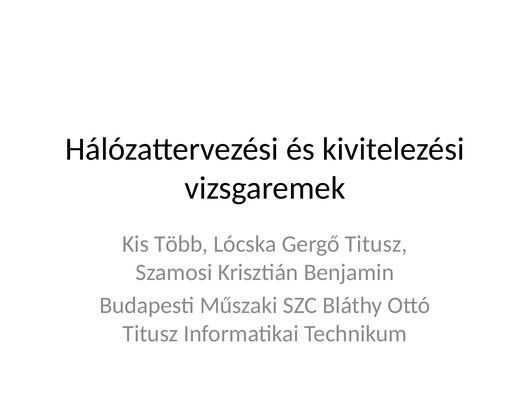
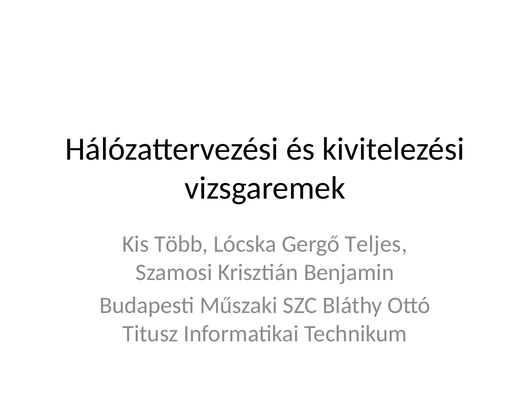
Gergő Titusz: Titusz -> Teljes (376, 244)
